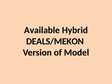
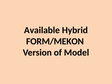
DEALS/MEKON: DEALS/MEKON -> FORM/MEKON (55, 41)
